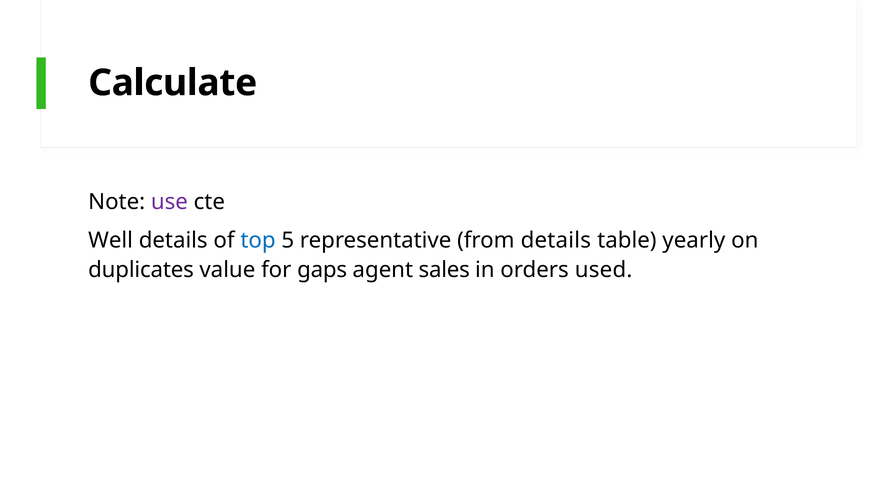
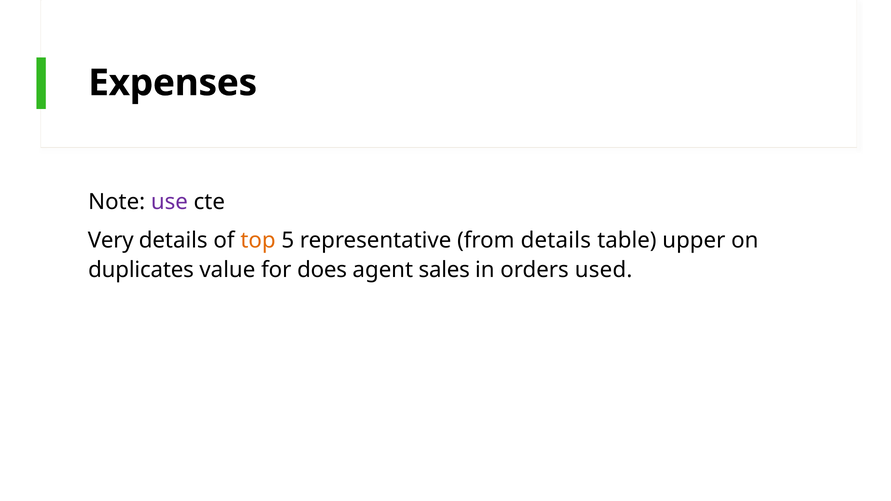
Calculate: Calculate -> Expenses (173, 83)
Well: Well -> Very (111, 241)
top colour: blue -> orange (258, 241)
yearly: yearly -> upper (694, 241)
gaps: gaps -> does (322, 270)
